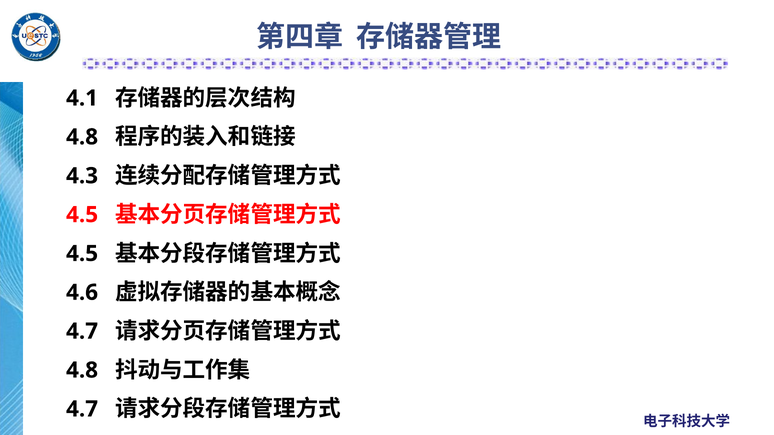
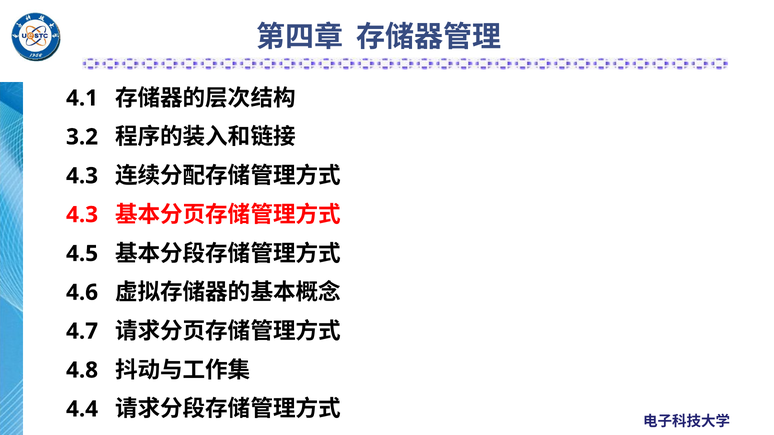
4.8: 4.8 -> 3.2 (82, 137)
4.5: 4.5 -> 4.3 (82, 215)
4.7: 4.7 -> 4.4 (82, 409)
